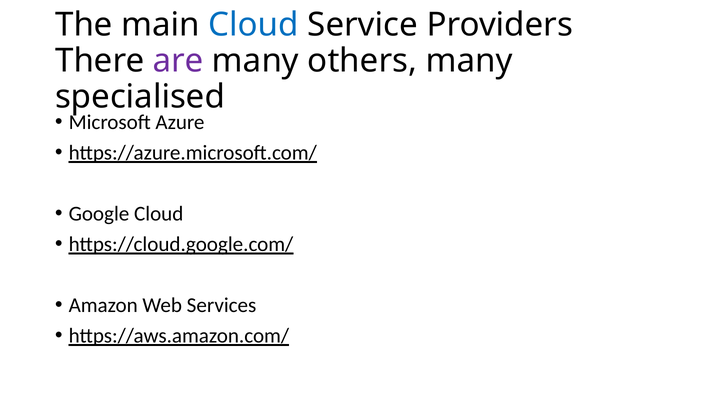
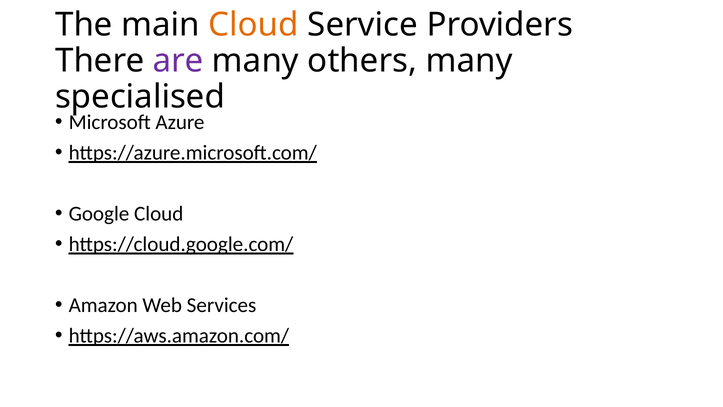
Cloud colour: blue -> orange (254, 25)
